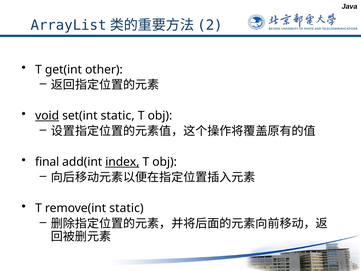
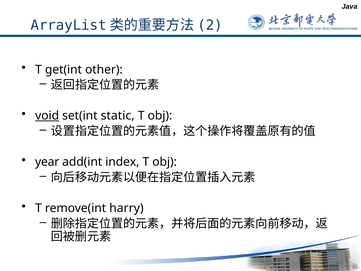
final: final -> year (47, 162)
index underline: present -> none (122, 162)
remove(int static: static -> harry (126, 208)
